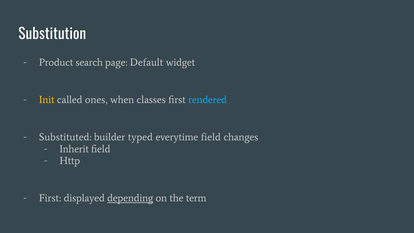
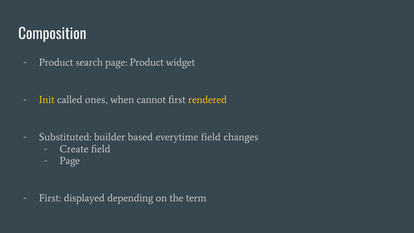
Substitution: Substitution -> Composition (52, 34)
page Default: Default -> Product (147, 62)
classes: classes -> cannot (151, 100)
rendered colour: light blue -> yellow (208, 100)
typed: typed -> based (140, 137)
Inherit: Inherit -> Create (74, 149)
Http: Http -> Page (70, 161)
depending underline: present -> none (130, 198)
